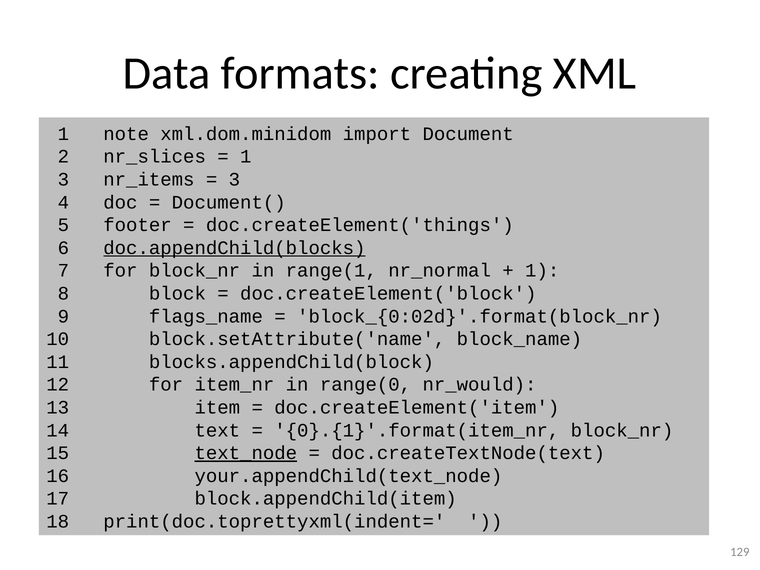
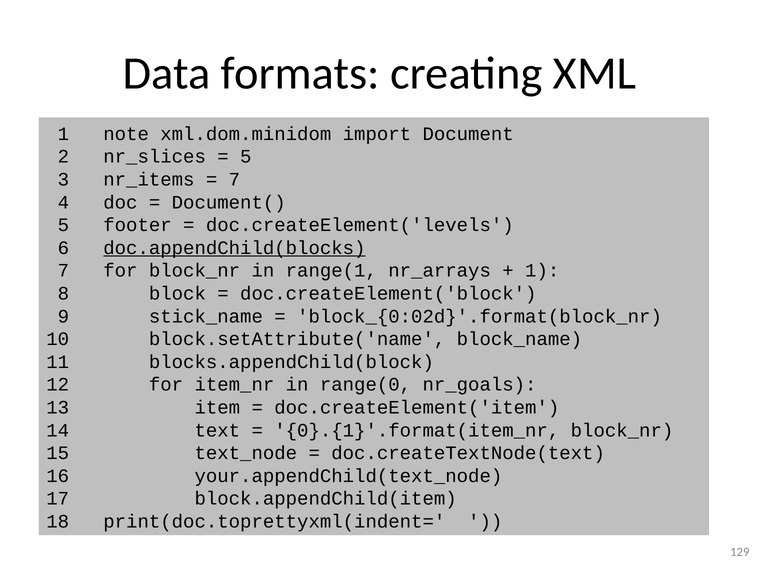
1: 1 -> 5 (246, 157)
3: 3 -> 7 (234, 179)
doc.createElement('things: doc.createElement('things -> doc.createElement('levels (360, 225)
nr_normal: nr_normal -> nr_arrays (440, 271)
flags_name: flags_name -> stick_name (206, 316)
nr_would: nr_would -> nr_goals (480, 385)
text_node underline: present -> none (246, 453)
